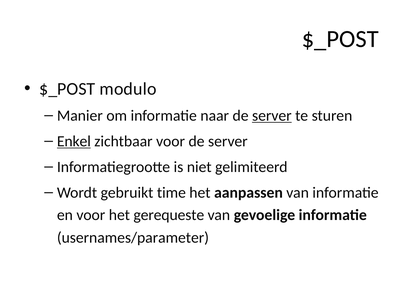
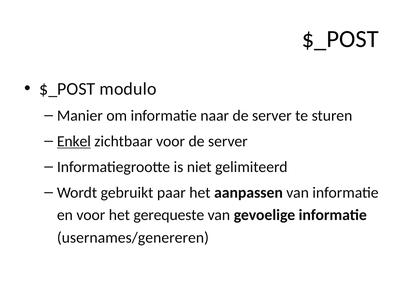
server underline: present -> none (272, 116)
time: time -> paar (171, 193)
usernames/parameter: usernames/parameter -> usernames/genereren (133, 238)
